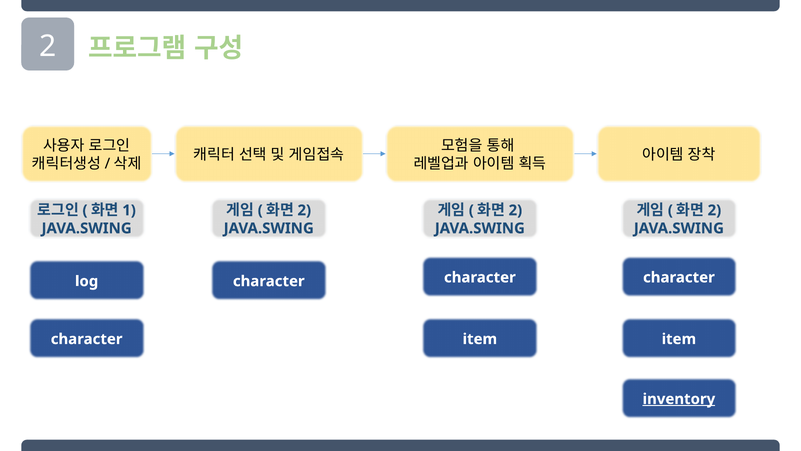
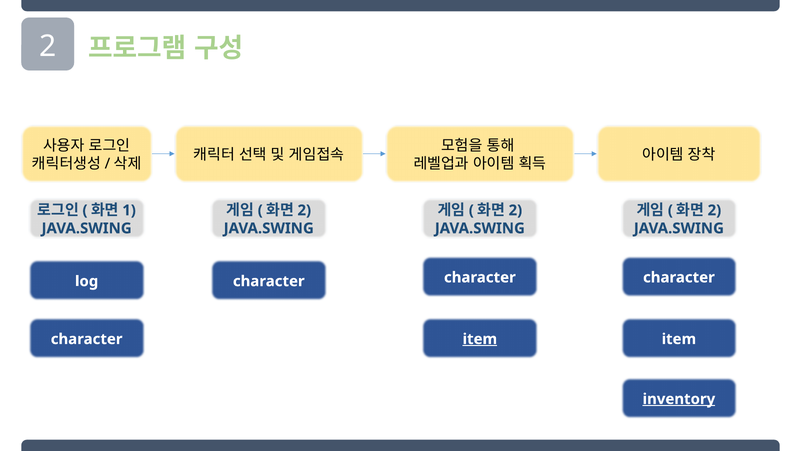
item underline: none -> present (480, 339)
